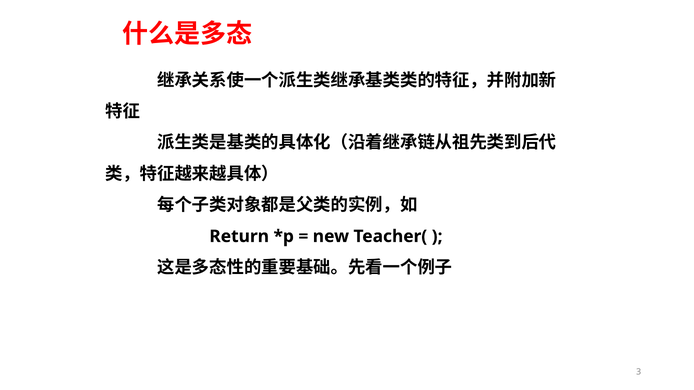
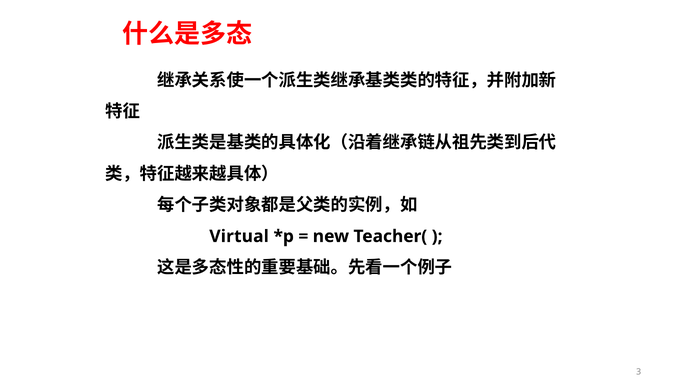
Return: Return -> Virtual (239, 237)
